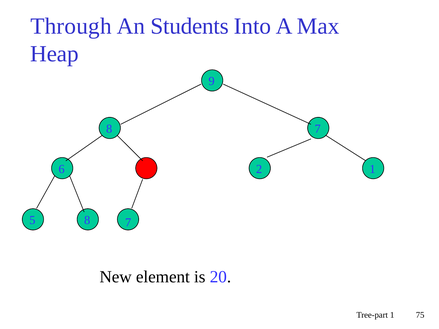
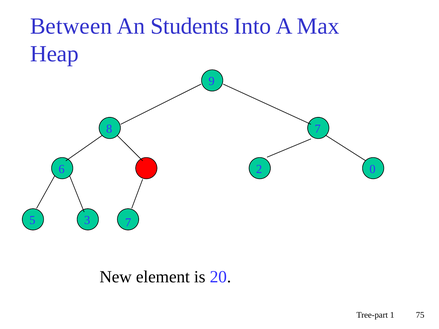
Through: Through -> Between (71, 26)
2 1: 1 -> 0 (373, 169)
5 8: 8 -> 3 (87, 220)
